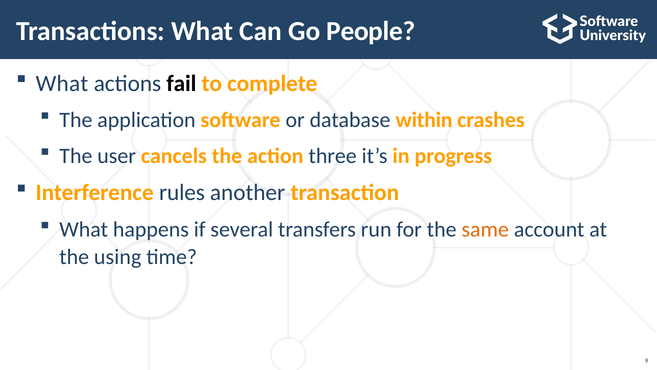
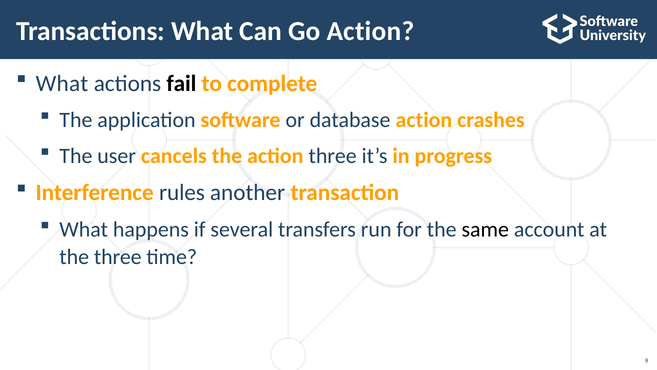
Go People: People -> Action (371, 31)
database within: within -> action (424, 120)
same colour: orange -> black (485, 229)
the using: using -> three (118, 257)
